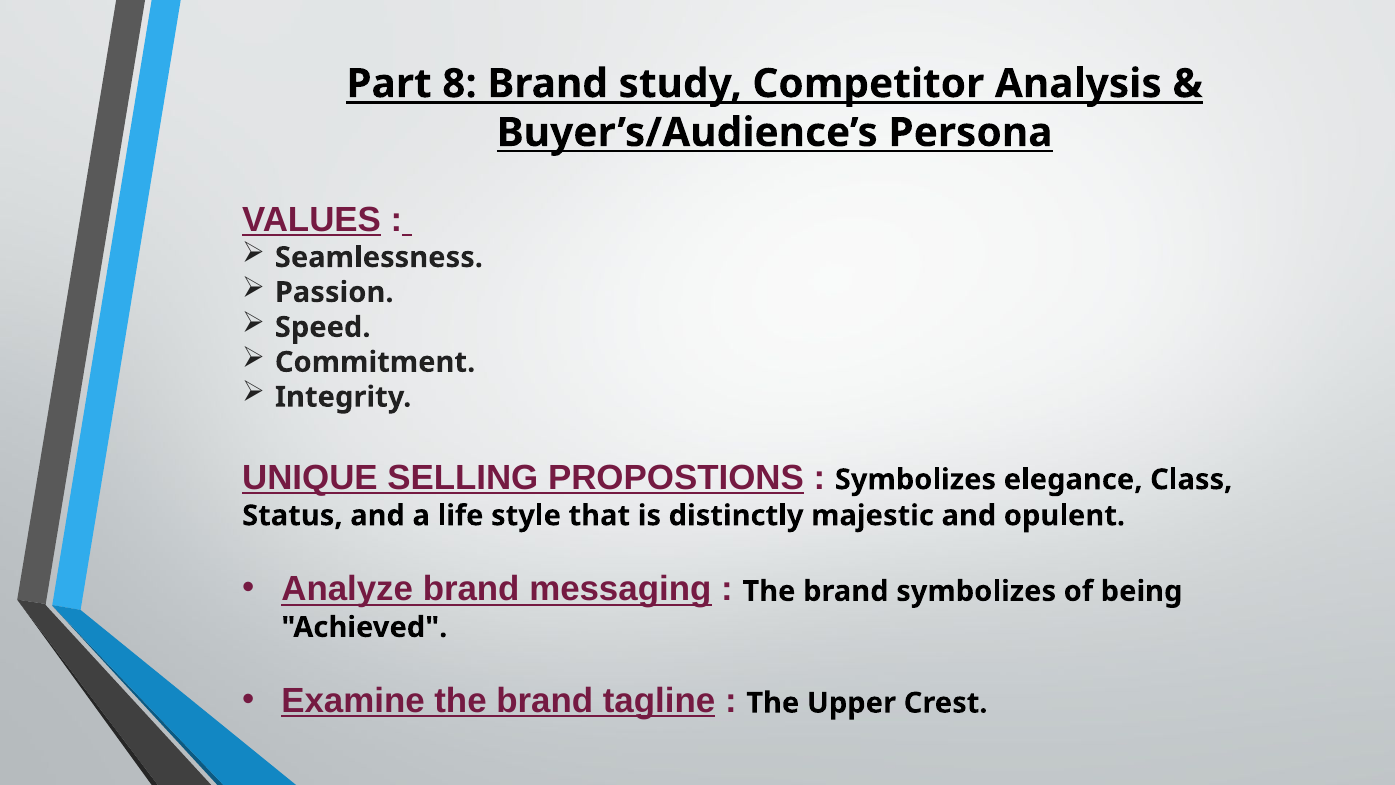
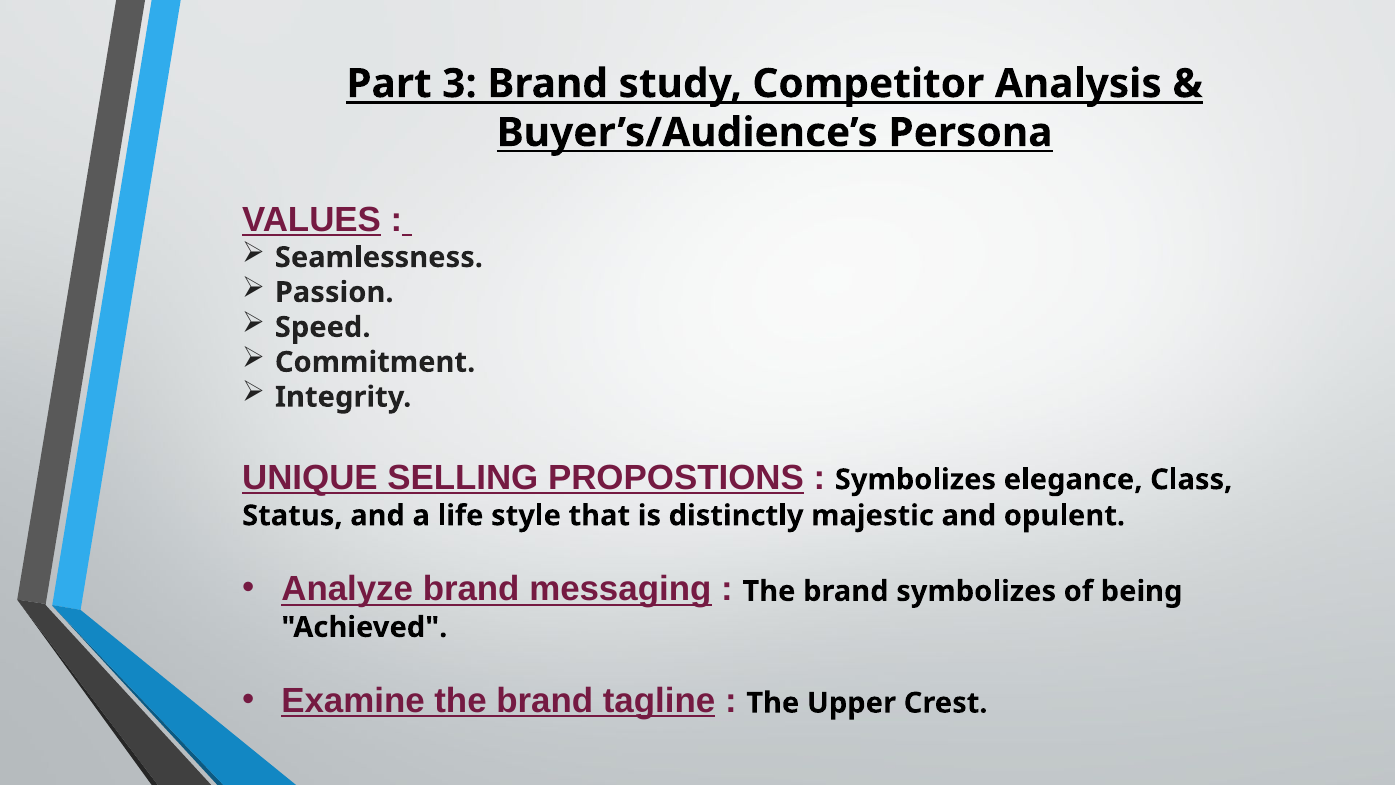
8: 8 -> 3 (460, 84)
